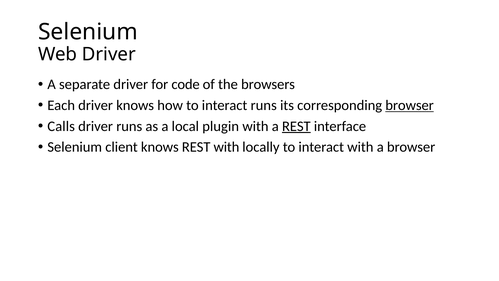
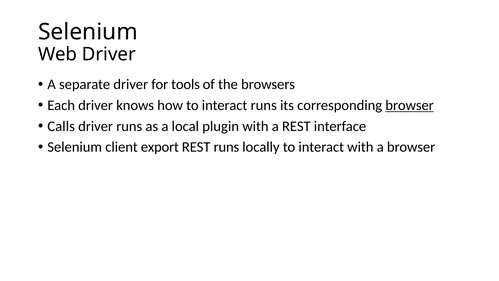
code: code -> tools (186, 84)
REST underline: present -> none (296, 126)
client knows: knows -> export (160, 147)
REST with: with -> runs (226, 147)
